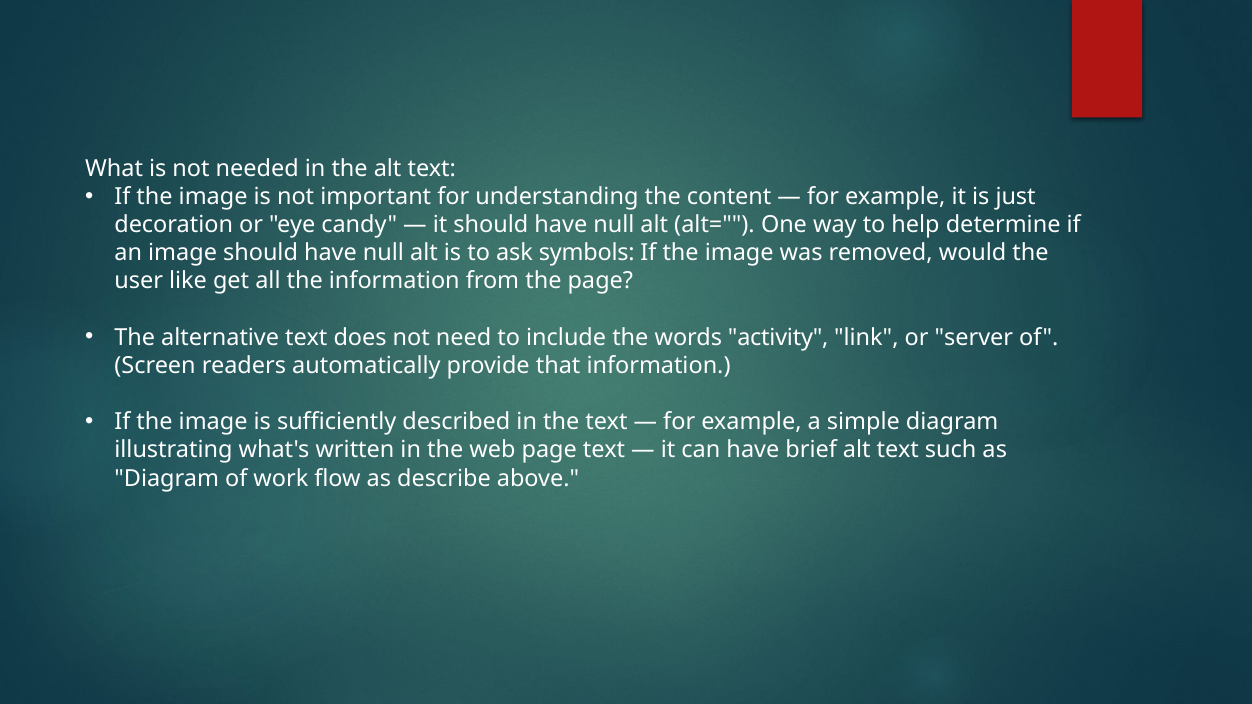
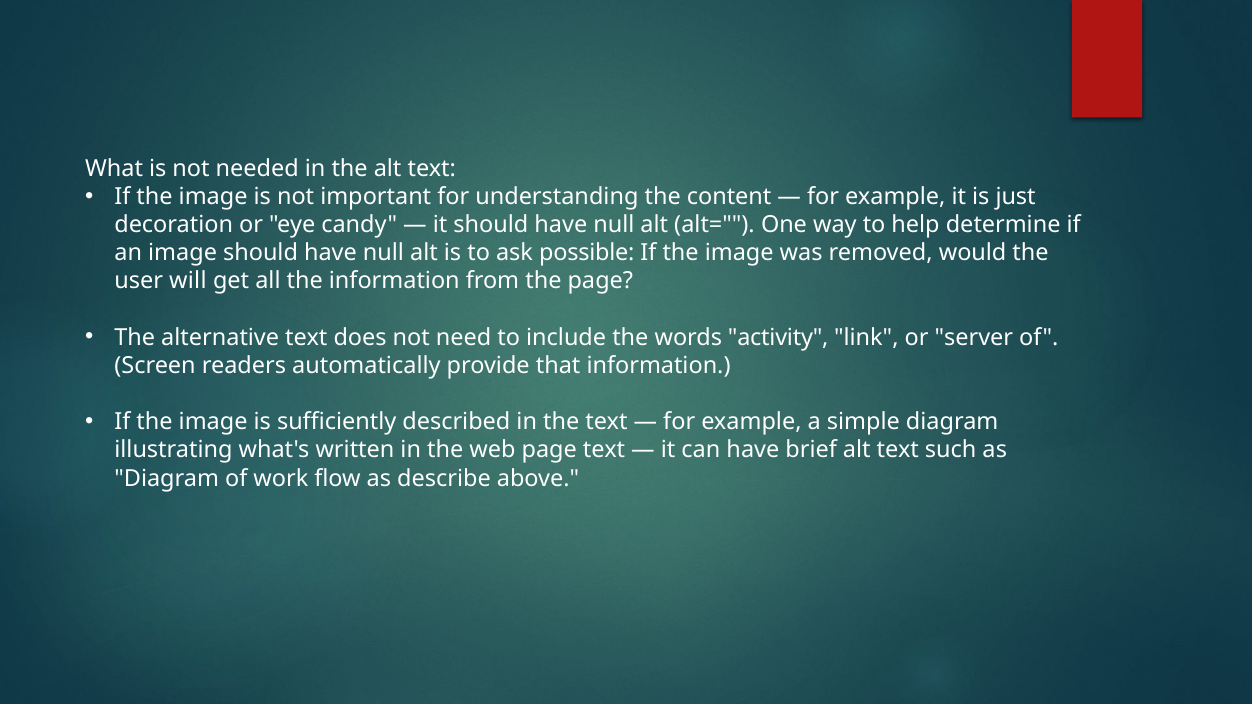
symbols: symbols -> possible (587, 253)
like: like -> will (188, 281)
